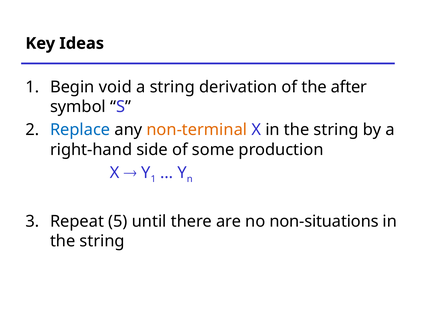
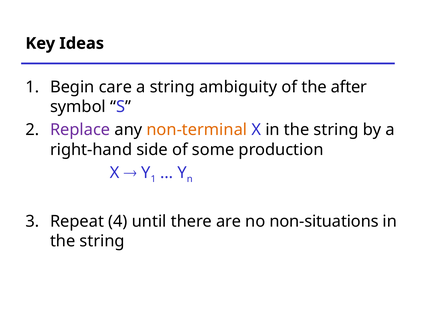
void: void -> care (115, 87)
derivation: derivation -> ambiguity (238, 87)
Replace colour: blue -> purple (80, 130)
5: 5 -> 4 (118, 222)
